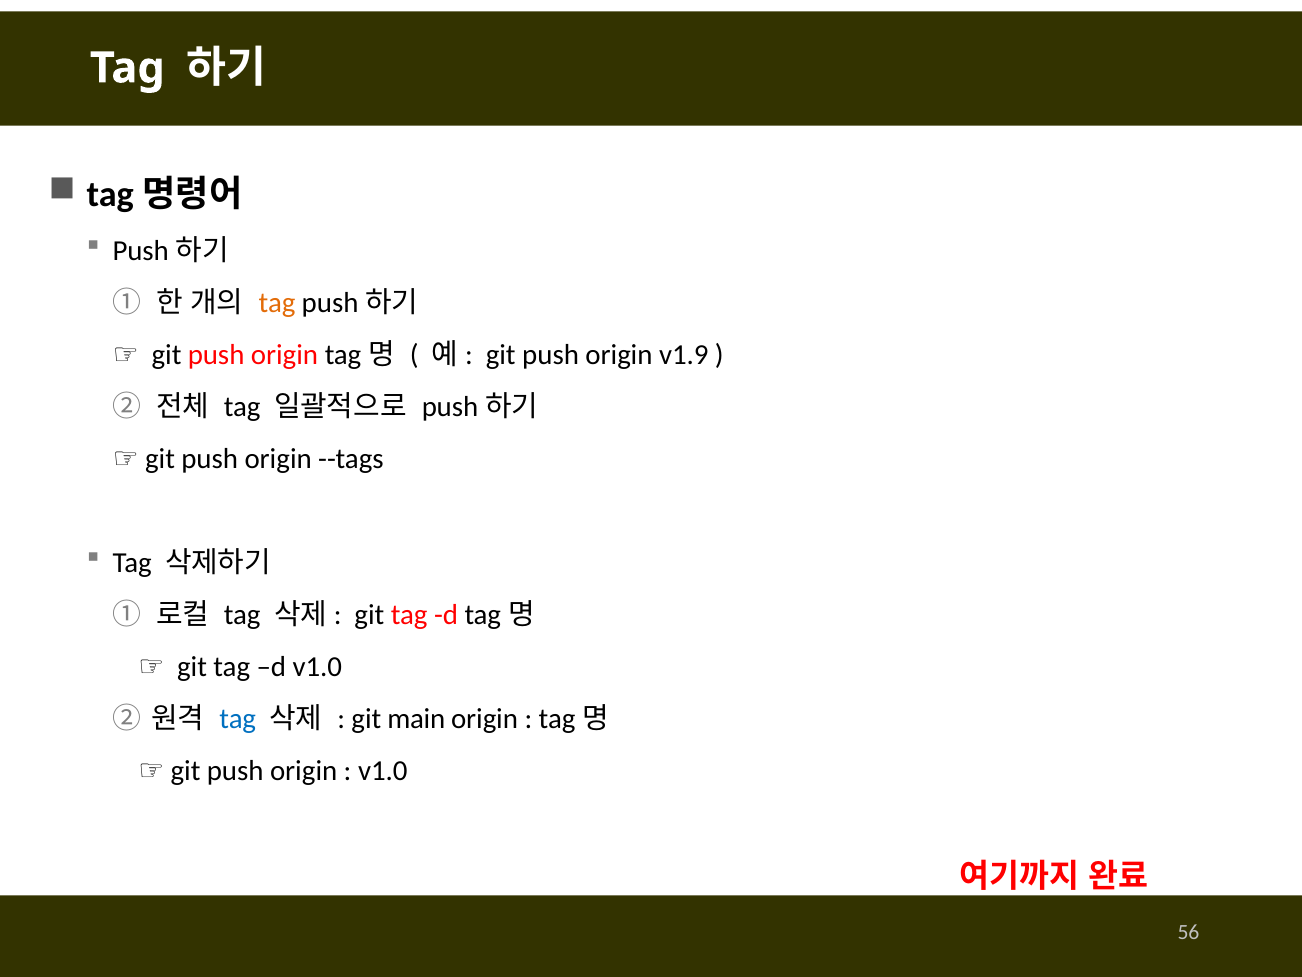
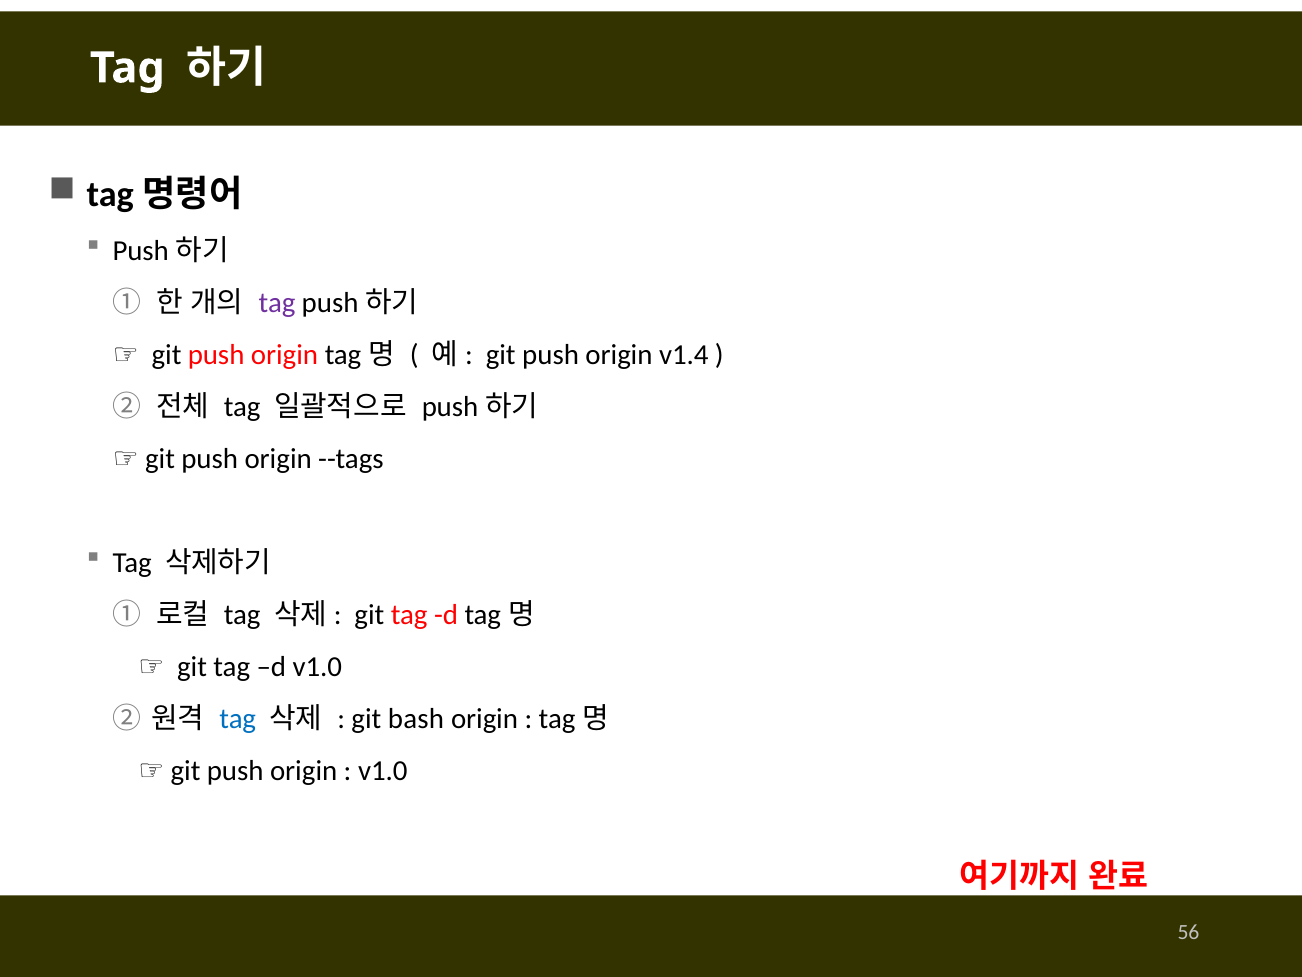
tag colour: orange -> purple (277, 303)
v1.9: v1.9 -> v1.4 (684, 355)
main: main -> bash (416, 719)
